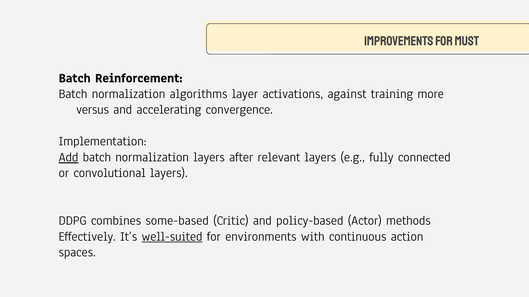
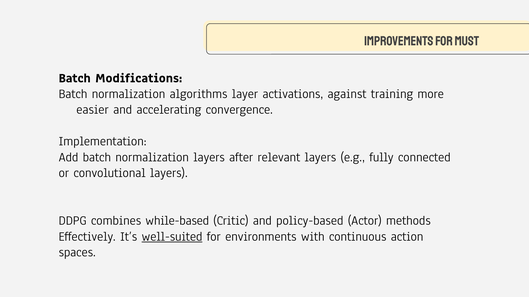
Reinforcement: Reinforcement -> Modifications (139, 78)
versus: versus -> easier (92, 110)
Add underline: present -> none (68, 157)
some-based: some-based -> while-based (177, 221)
